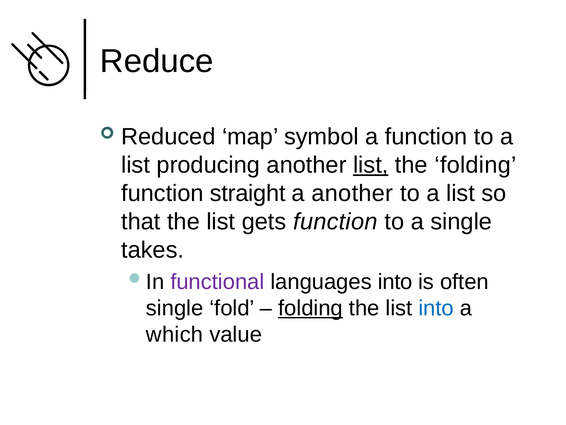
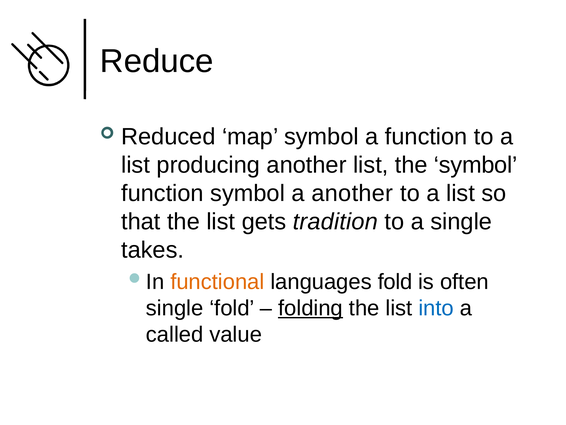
list underline: present -> none (371, 165)
the folding: folding -> symbol (476, 165)
function straight: straight -> symbol (248, 193)
gets function: function -> tradition (335, 221)
functional colour: purple -> orange (217, 281)
languages into: into -> fold (395, 281)
which: which -> called (175, 334)
